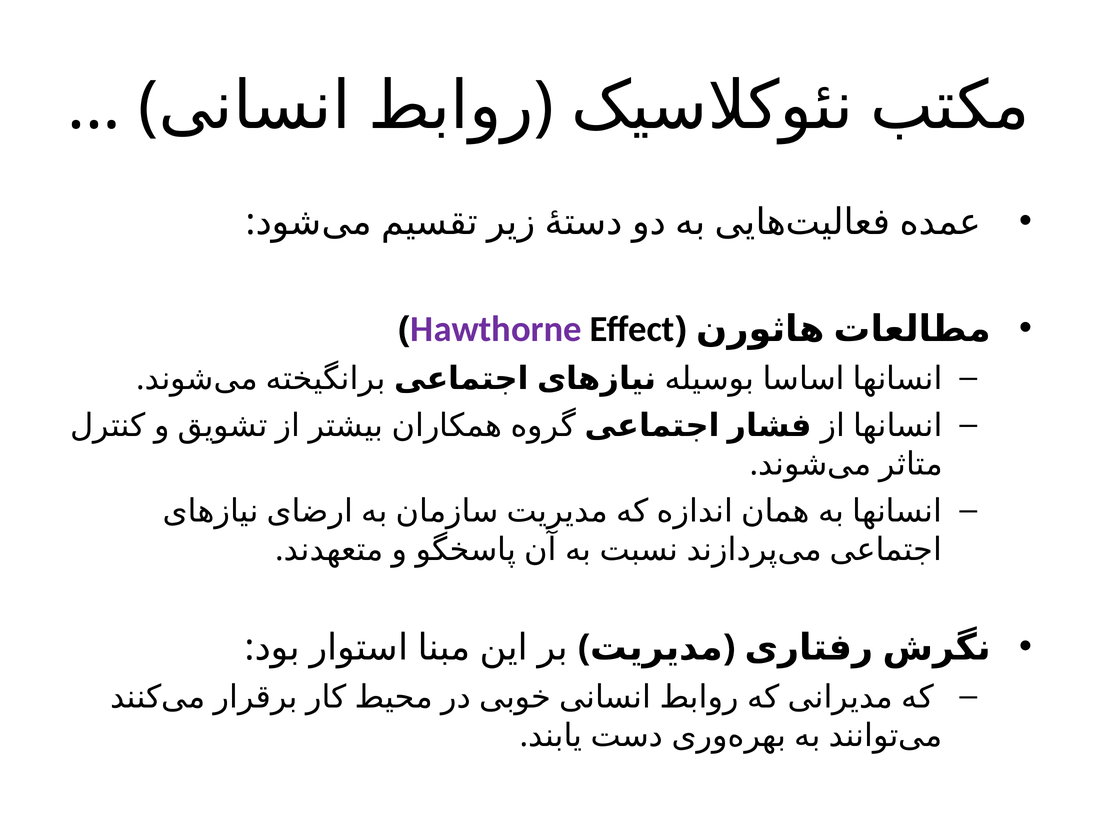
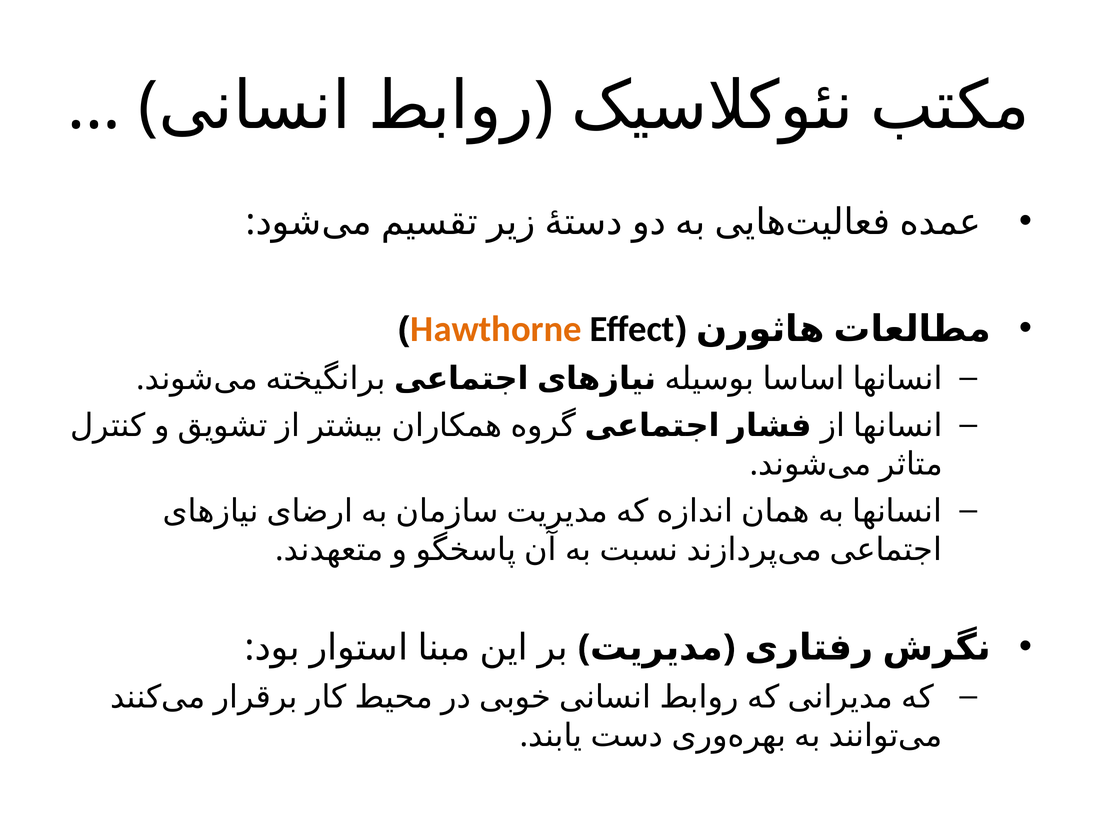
Hawthorne colour: purple -> orange (496, 330)
